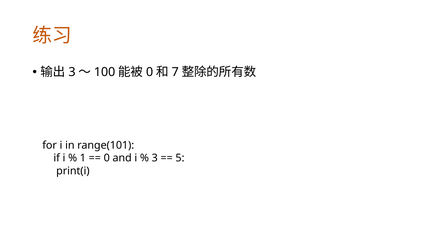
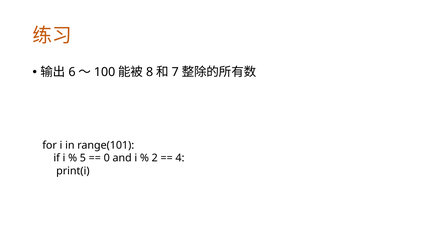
3: 3 -> 6 (72, 72)
0: 0 -> 8 (150, 72)
1: 1 -> 5 (83, 158)
3: 3 -> 2 (155, 158)
5: 5 -> 4 (180, 158)
